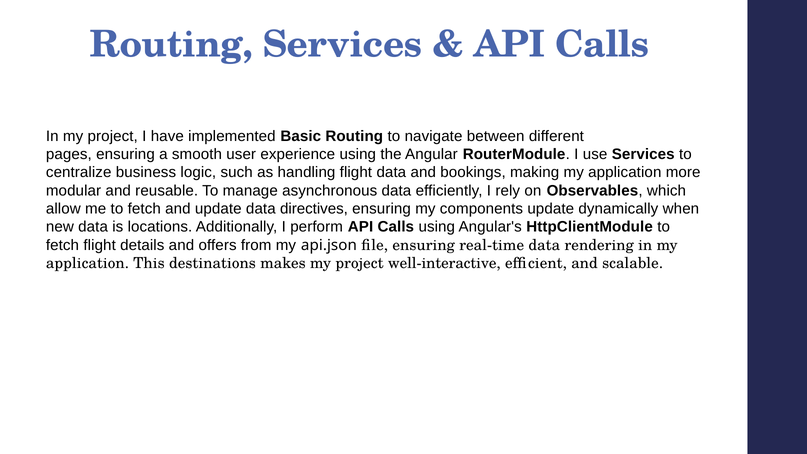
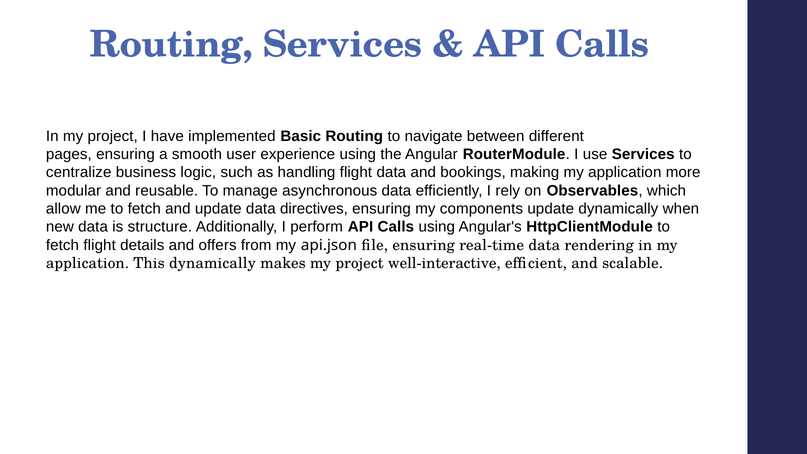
locations: locations -> structure (160, 227)
This destinations: destinations -> dynamically (212, 263)
